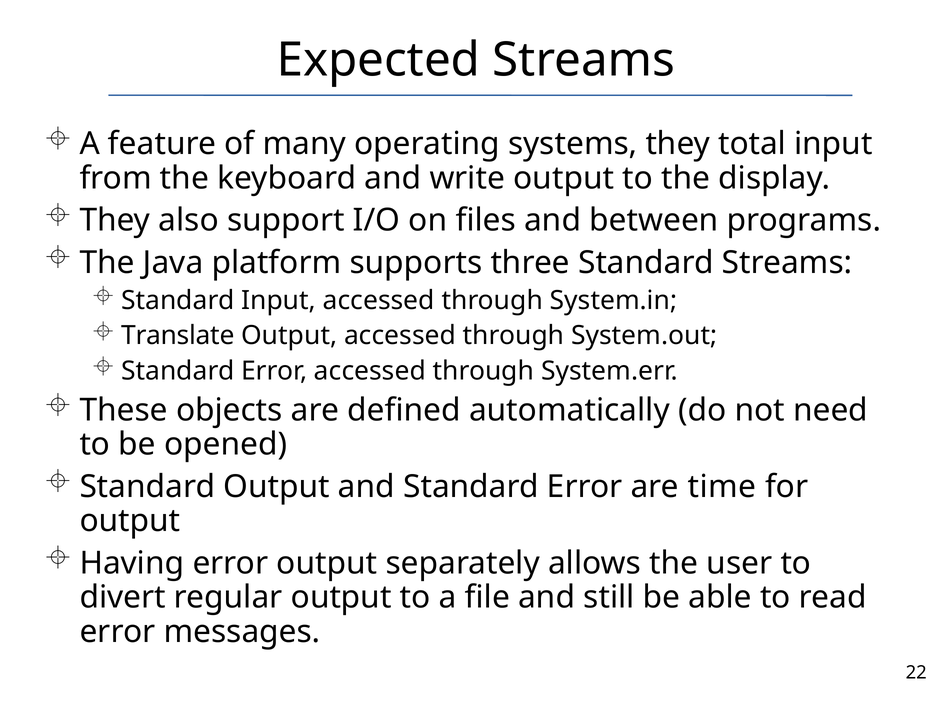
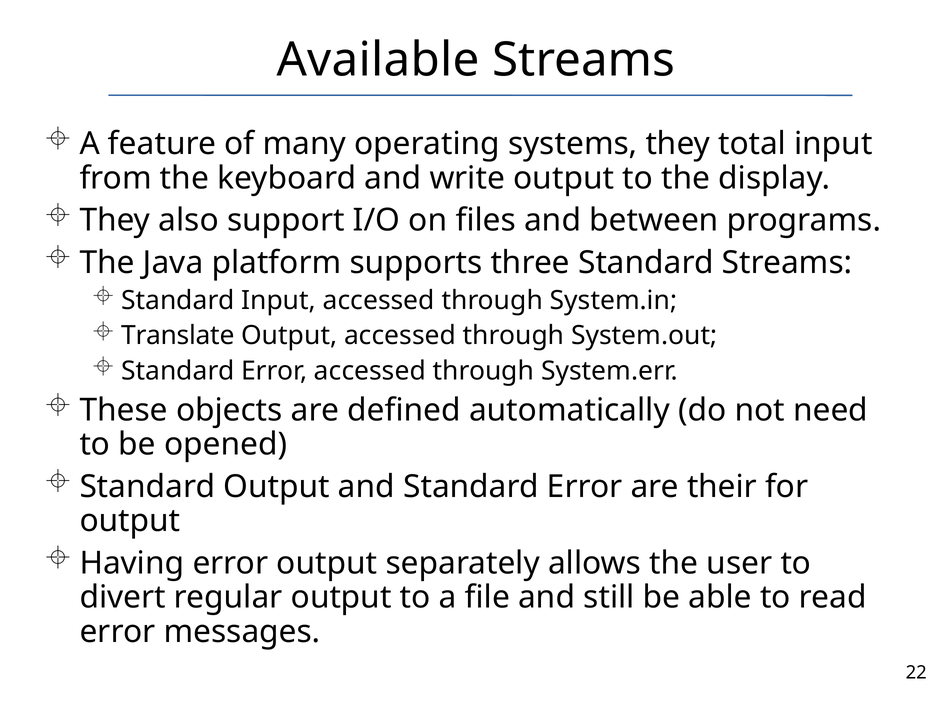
Expected: Expected -> Available (378, 60)
time: time -> their (722, 487)
